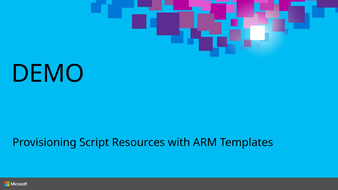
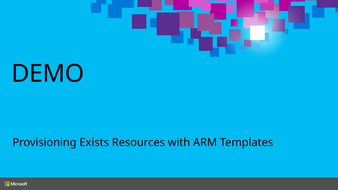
Script: Script -> Exists (94, 143)
